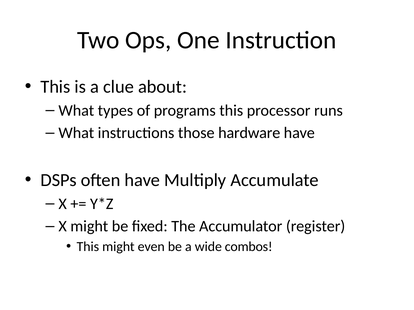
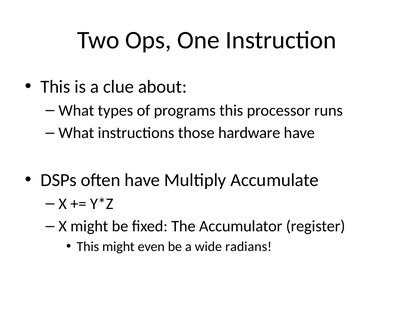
combos: combos -> radians (249, 247)
